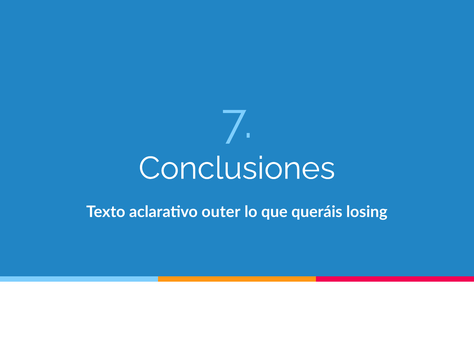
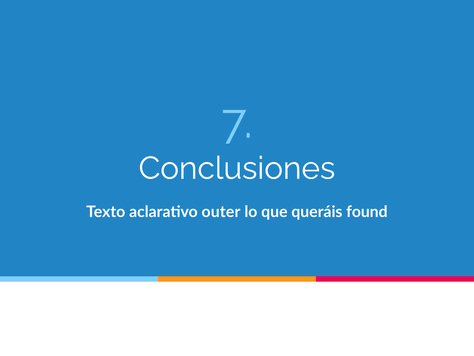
losing: losing -> found (367, 212)
